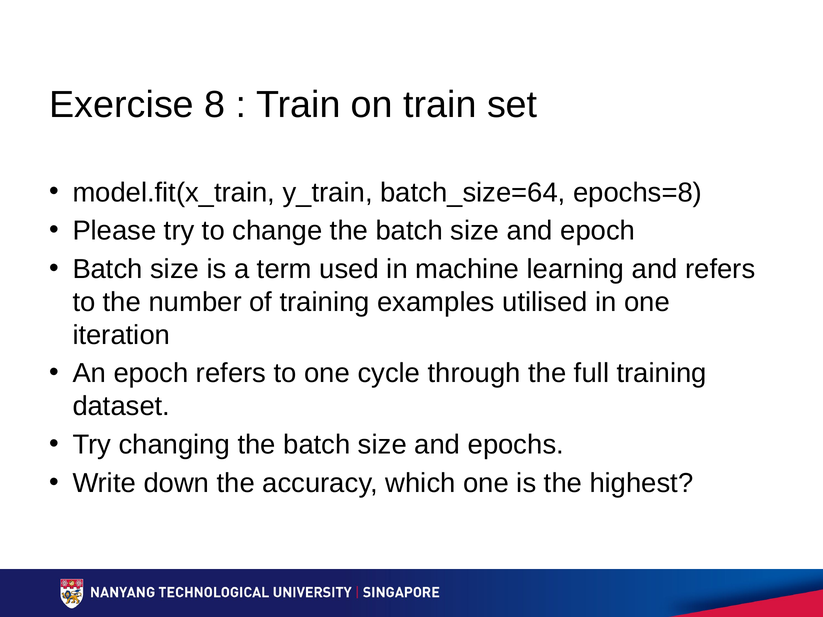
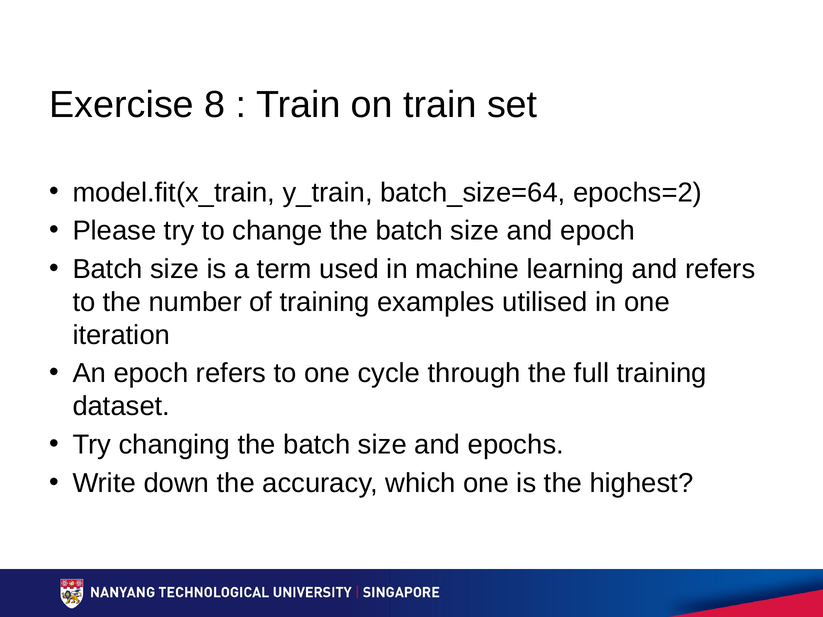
epochs=8: epochs=8 -> epochs=2 (638, 193)
